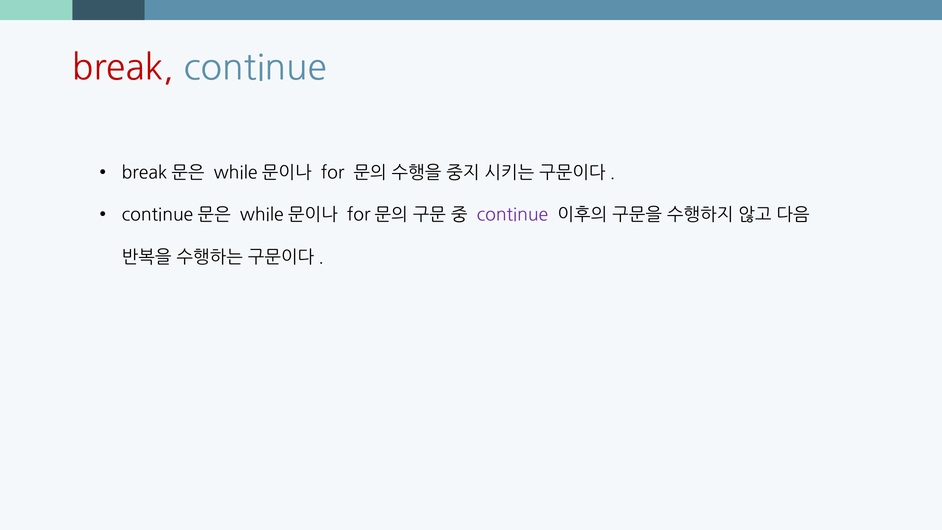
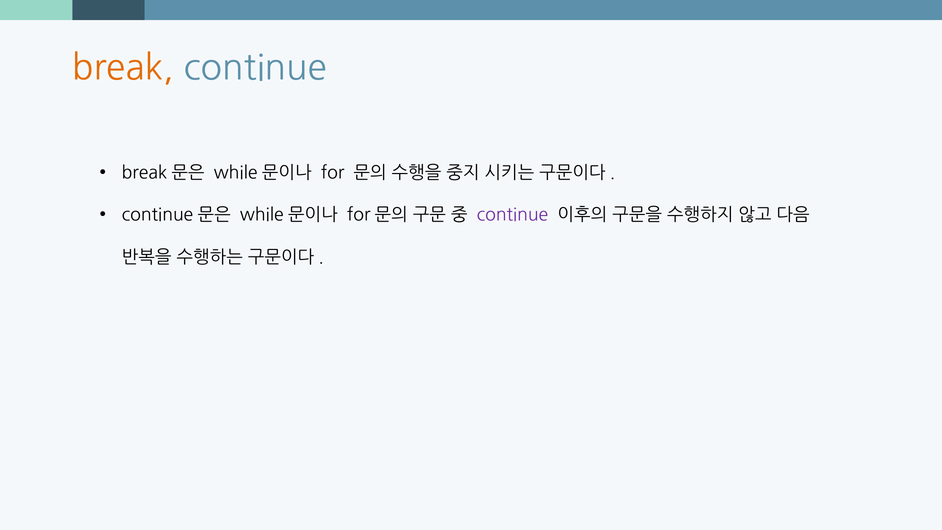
break colour: red -> orange (123, 68)
